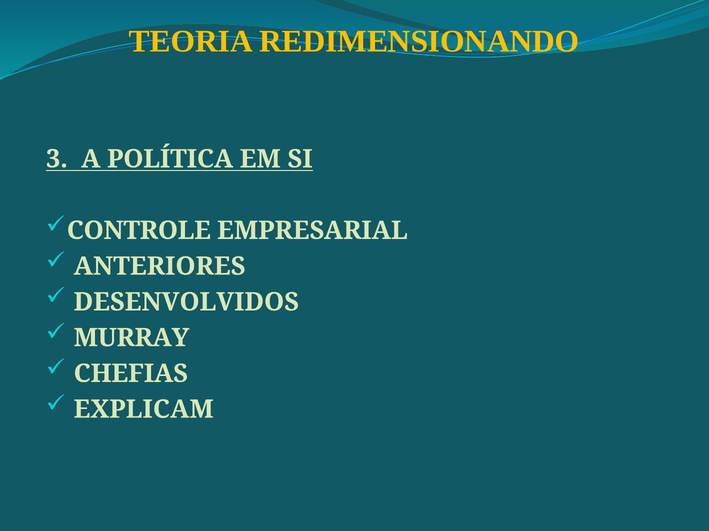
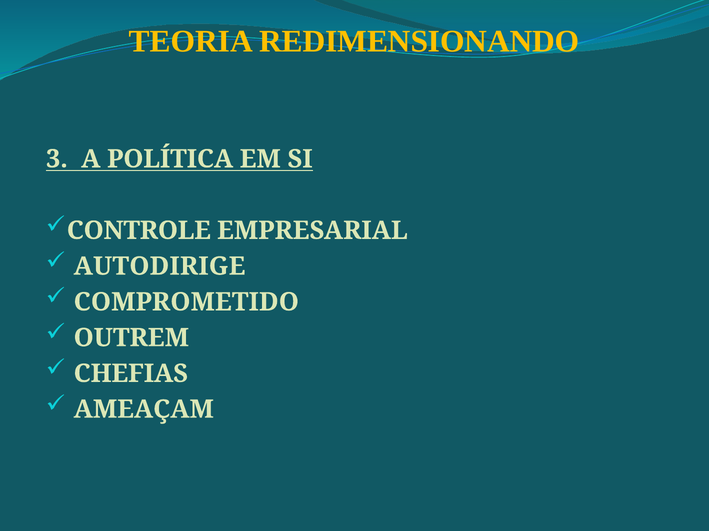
ANTERIORES: ANTERIORES -> AUTODIRIGE (160, 267)
DESENVOLVIDOS: DESENVOLVIDOS -> COMPROMETIDO (186, 302)
MURRAY: MURRAY -> OUTREM (131, 338)
EXPLICAM: EXPLICAM -> AMEAÇAM (144, 410)
